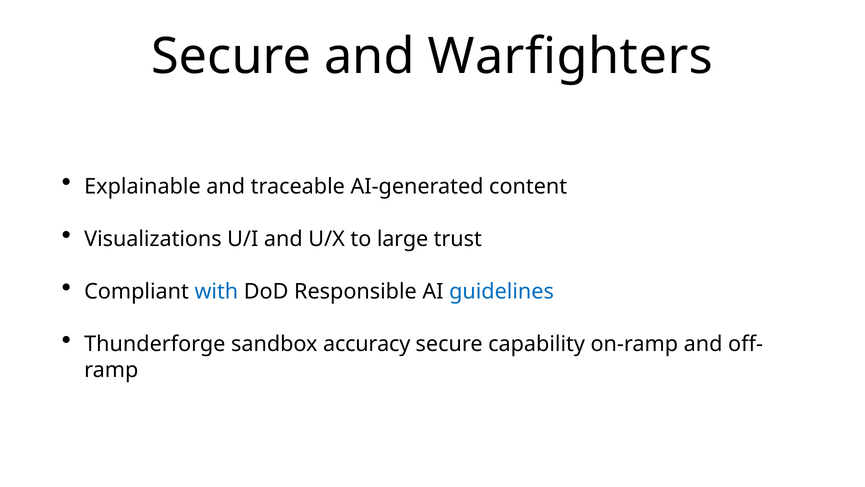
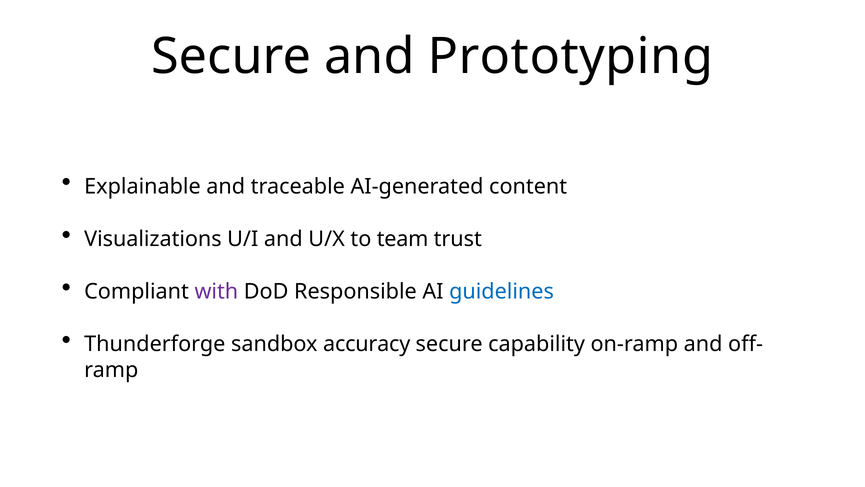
Warfighters: Warfighters -> Prototyping (570, 57)
large: large -> team (403, 239)
with colour: blue -> purple (216, 291)
